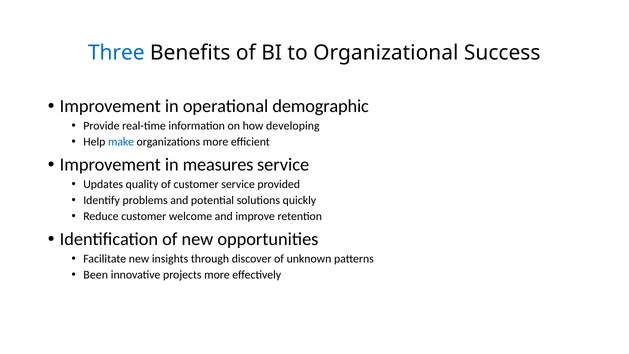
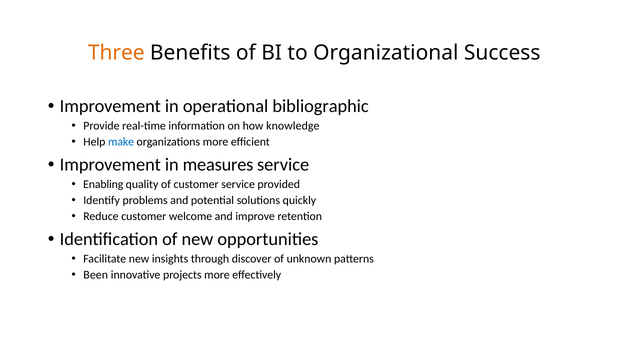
Three colour: blue -> orange (116, 53)
demographic: demographic -> bibliographic (321, 106)
developing: developing -> knowledge (293, 126)
Updates: Updates -> Enabling (103, 184)
